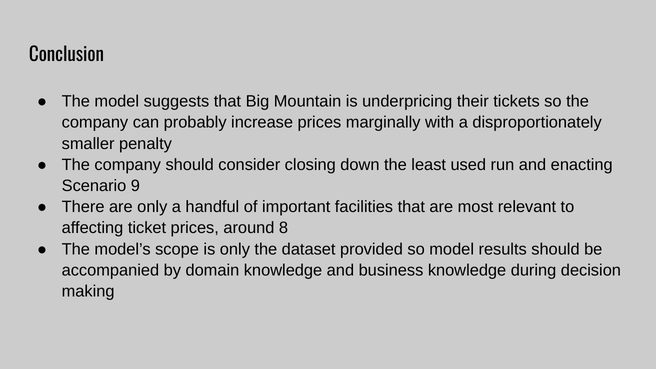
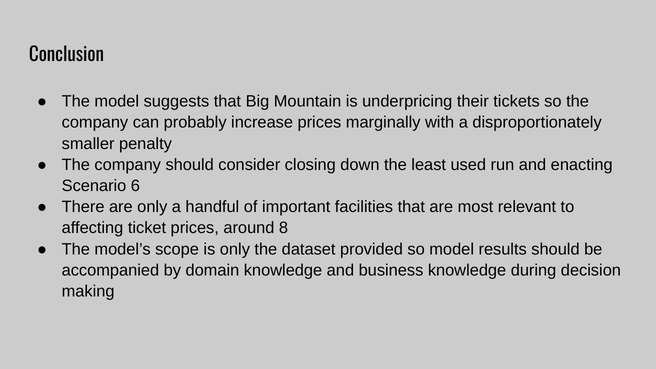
9: 9 -> 6 (135, 186)
